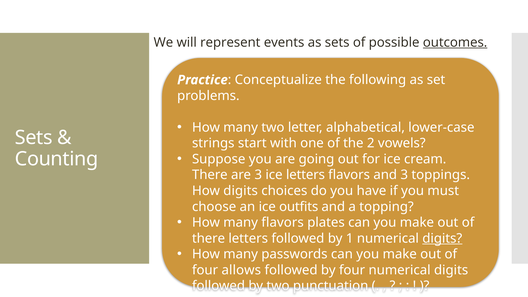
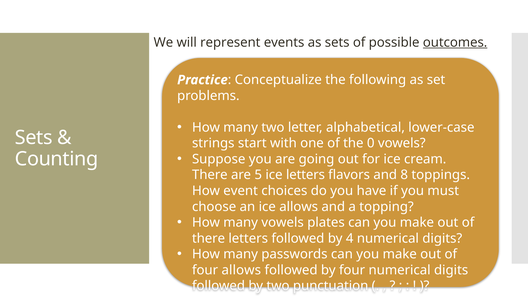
2: 2 -> 0 (371, 143)
are 3: 3 -> 5 (258, 175)
and 3: 3 -> 8 (404, 175)
How digits: digits -> event (241, 191)
ice outfits: outfits -> allows (299, 207)
many flavors: flavors -> vowels (283, 222)
1: 1 -> 4 (350, 238)
digits underline: present -> none (442, 238)
